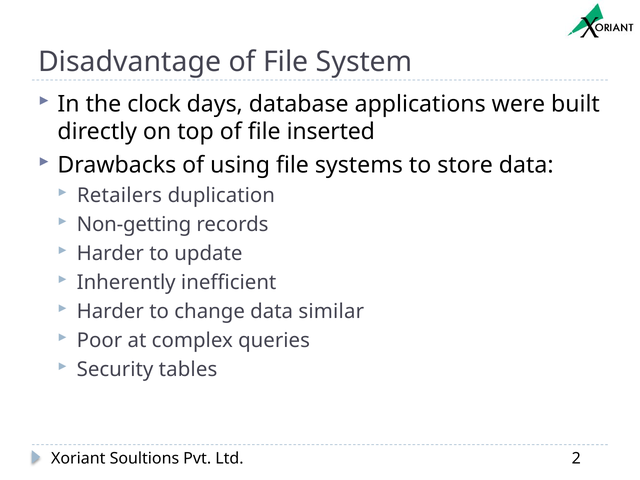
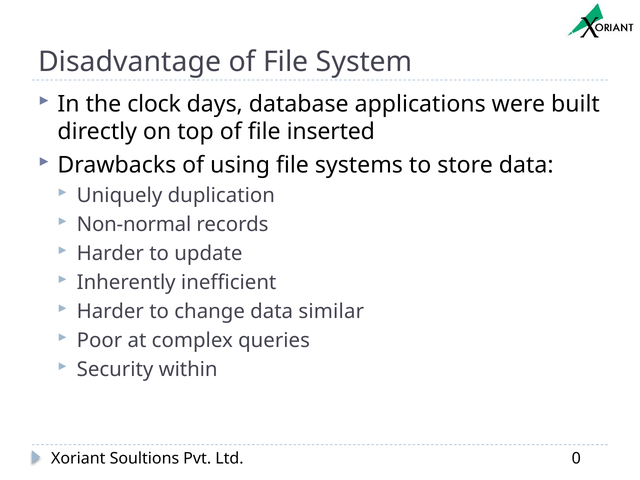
Retailers: Retailers -> Uniquely (120, 195)
Non-getting: Non-getting -> Non-normal (134, 224)
tables: tables -> within (188, 370)
2: 2 -> 0 (576, 459)
